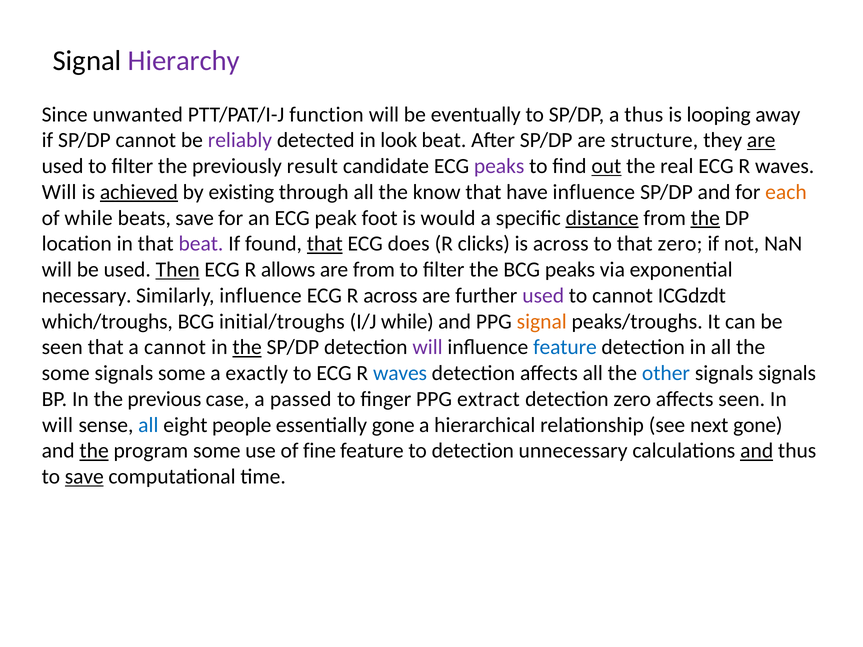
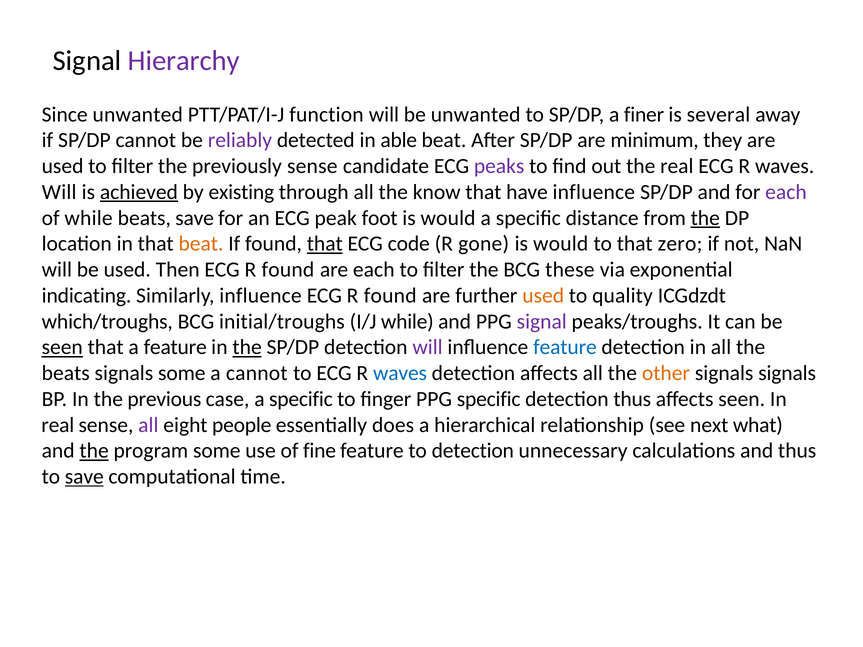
be eventually: eventually -> unwanted (476, 114)
a thus: thus -> finer (644, 114)
looping: looping -> several (718, 114)
look: look -> able (399, 140)
structure: structure -> minimum (655, 140)
are underline: present -> none (761, 140)
previously result: result -> sense (312, 166)
out underline: present -> none (606, 166)
each colour: orange -> purple (786, 192)
distance underline: present -> none (602, 218)
beat colour: purple -> orange (201, 244)
does: does -> code (409, 244)
clicks: clicks -> gone (484, 244)
across: across -> would (561, 244)
Then underline: present -> none (178, 270)
allows: allows -> found (288, 270)
are from: from -> each (374, 270)
BCG peaks: peaks -> these (570, 270)
necessary: necessary -> indicating (87, 296)
across: across -> found (390, 296)
used colour: purple -> orange (543, 296)
to cannot: cannot -> quality (622, 296)
signal colour: orange -> purple (542, 322)
seen underline: none -> present (62, 347)
a cannot: cannot -> feature (175, 347)
some: some -> beats (66, 373)
a exactly: exactly -> cannot (257, 373)
other colour: blue -> orange (666, 373)
case a passed: passed -> specific (301, 399)
PPG extract: extract -> specific (489, 399)
detection zero: zero -> thus (632, 399)
will: will -> real (58, 425)
all colour: blue -> purple (148, 425)
essentially gone: gone -> does (393, 425)
next gone: gone -> what (758, 425)
and underline: present -> none (757, 451)
